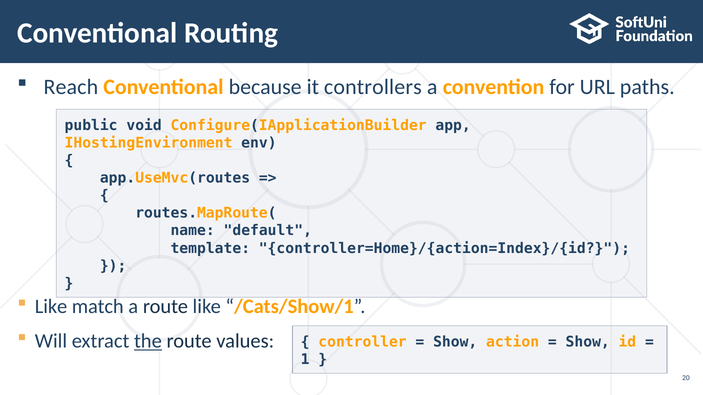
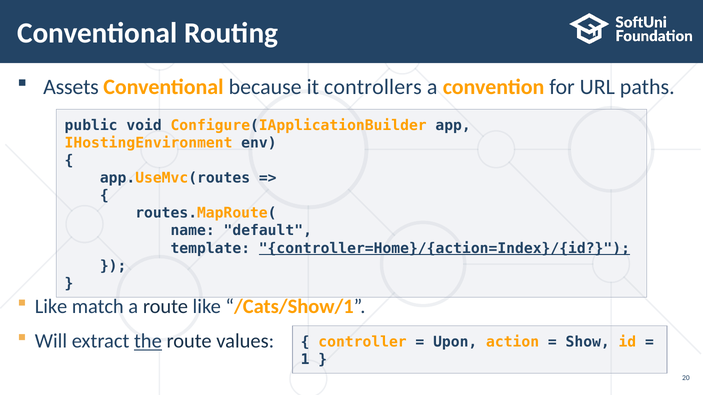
Reach: Reach -> Assets (71, 87)
controller=Home}/{action=Index}/{id underline: none -> present (444, 248)
Show: Show -> Upon (455, 342)
